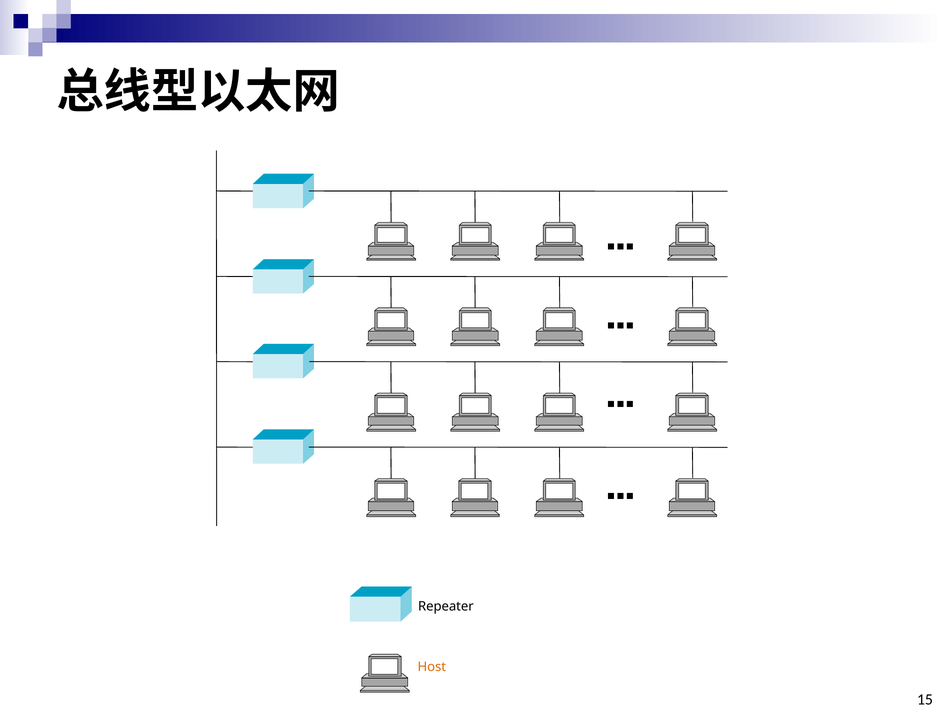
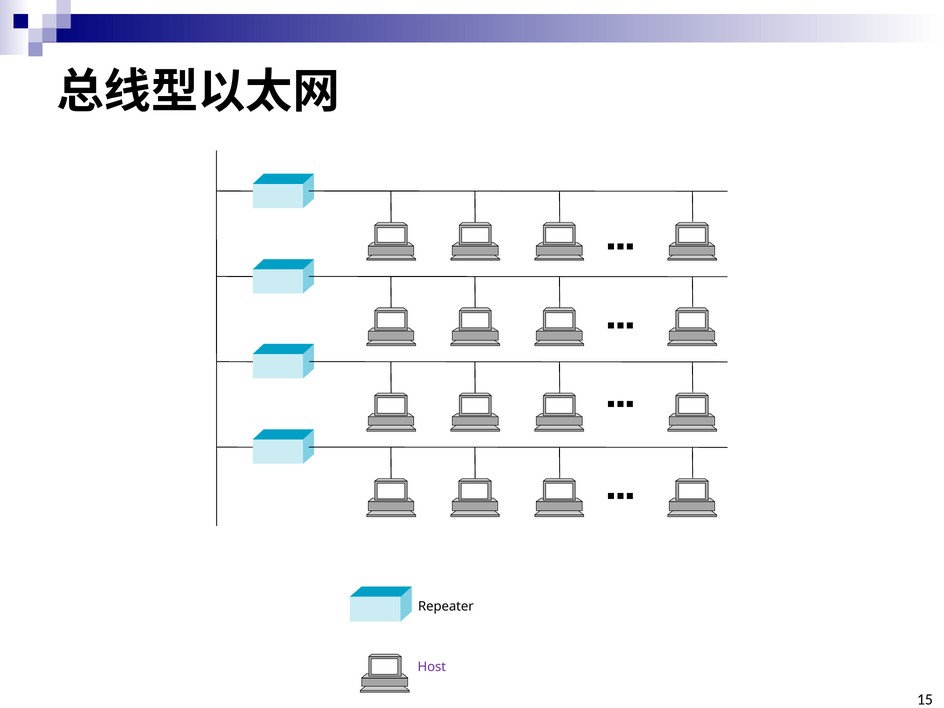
Host colour: orange -> purple (432, 667)
